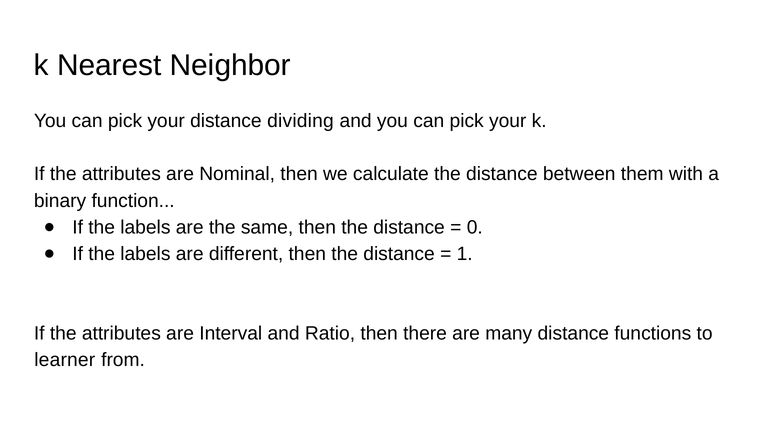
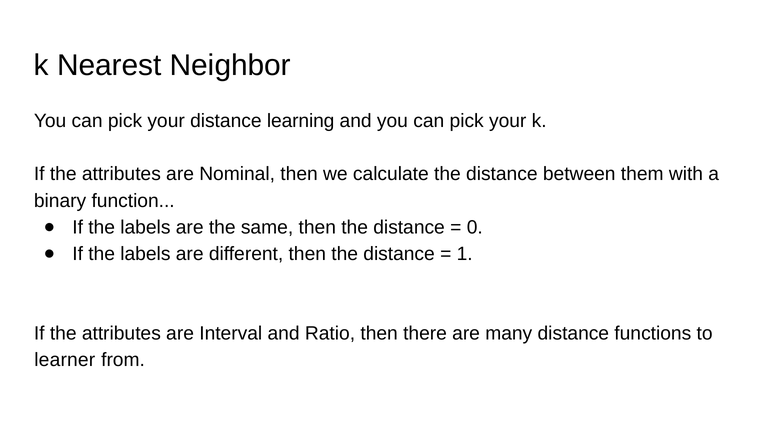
dividing: dividing -> learning (301, 121)
